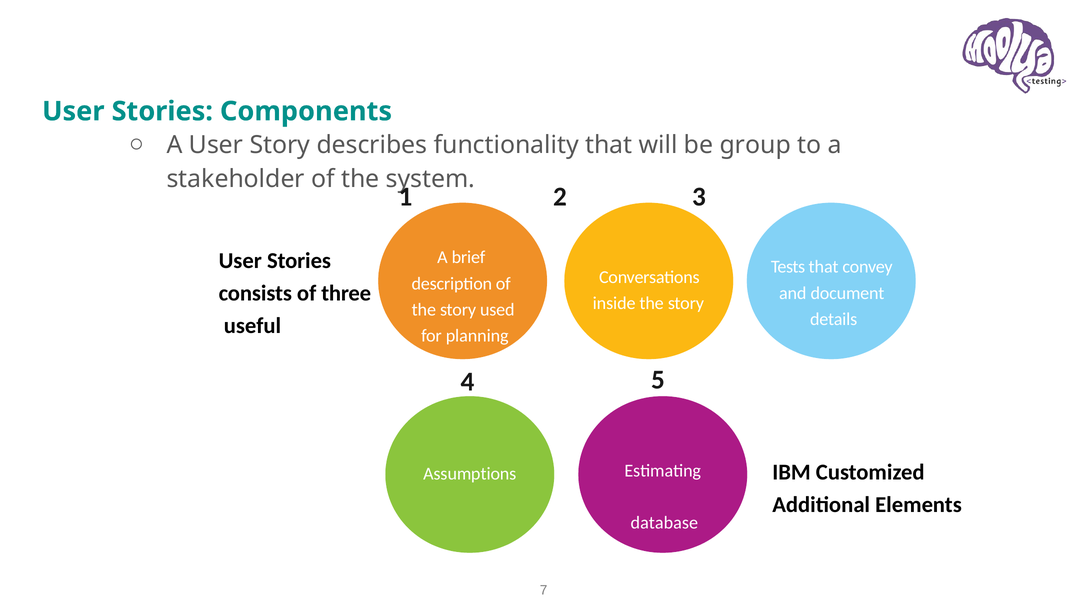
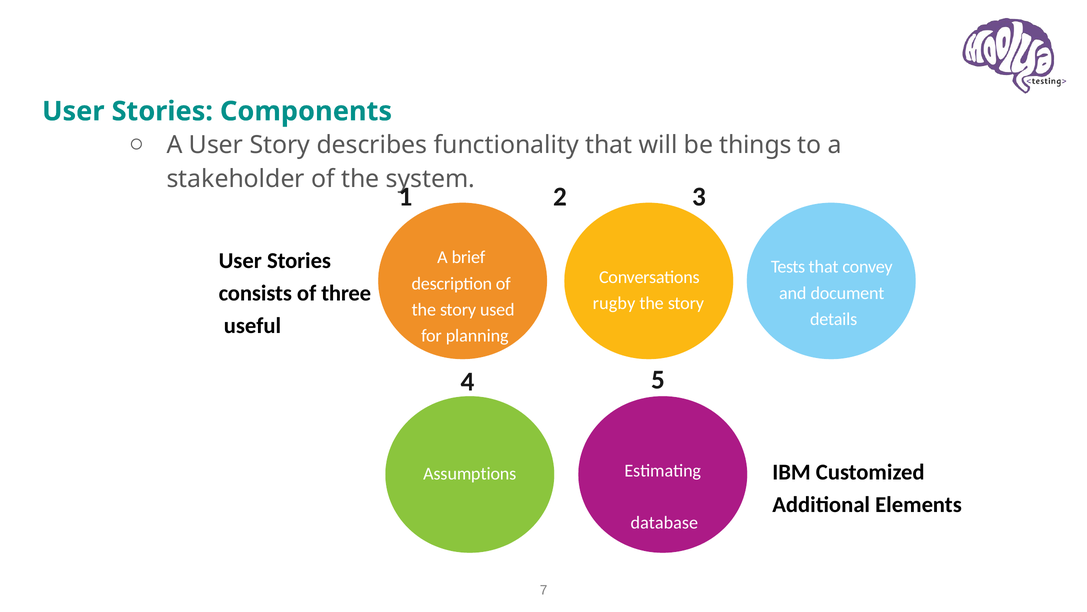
group: group -> things (755, 145)
inside: inside -> rugby (614, 303)
